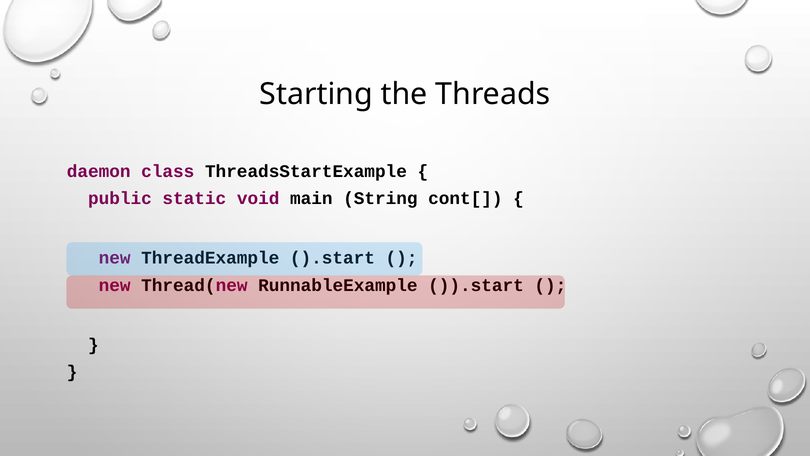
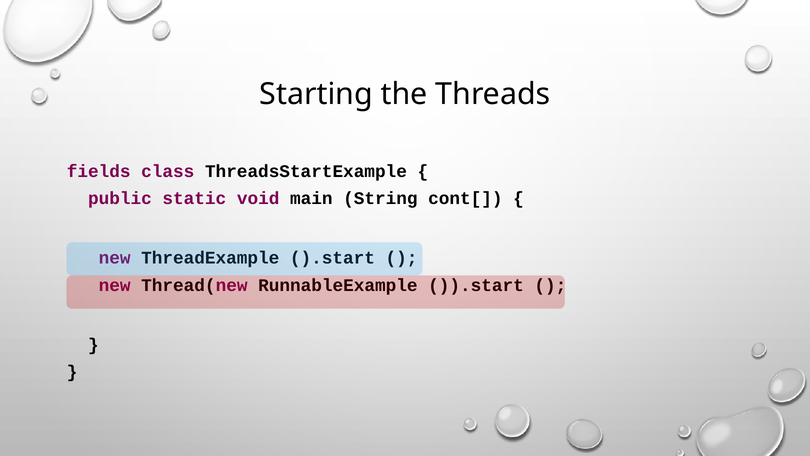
daemon: daemon -> fields (99, 171)
